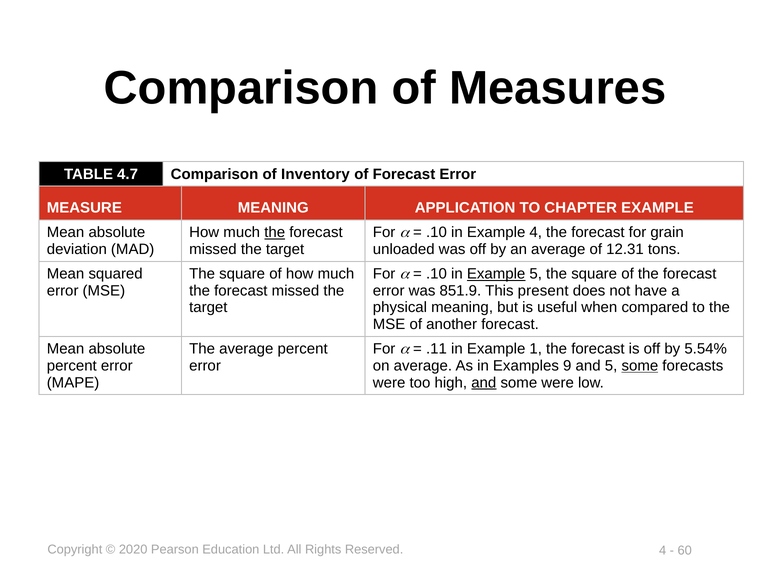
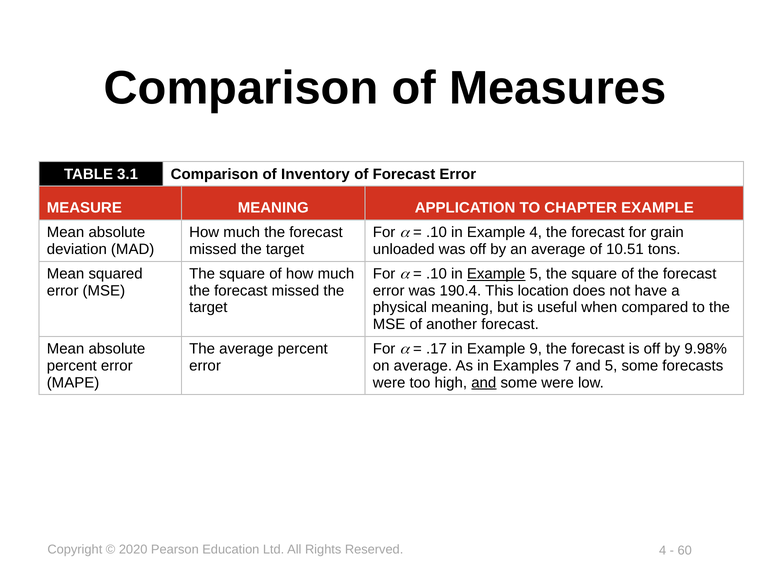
4.7: 4.7 -> 3.1 (128, 174)
the underline: present -> none (275, 233)
12.31: 12.31 -> 10.51 (625, 249)
851.9: 851.9 -> 190.4 (460, 291)
present: present -> location (543, 291)
.11: .11 -> .17 (436, 349)
1: 1 -> 9 (536, 349)
5.54%: 5.54% -> 9.98% (706, 349)
9: 9 -> 7 (567, 366)
some underline: present -> none (640, 366)
